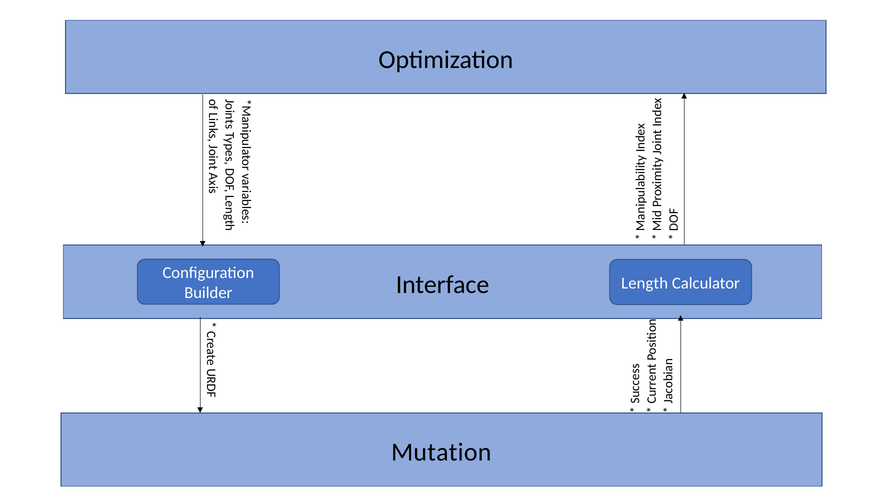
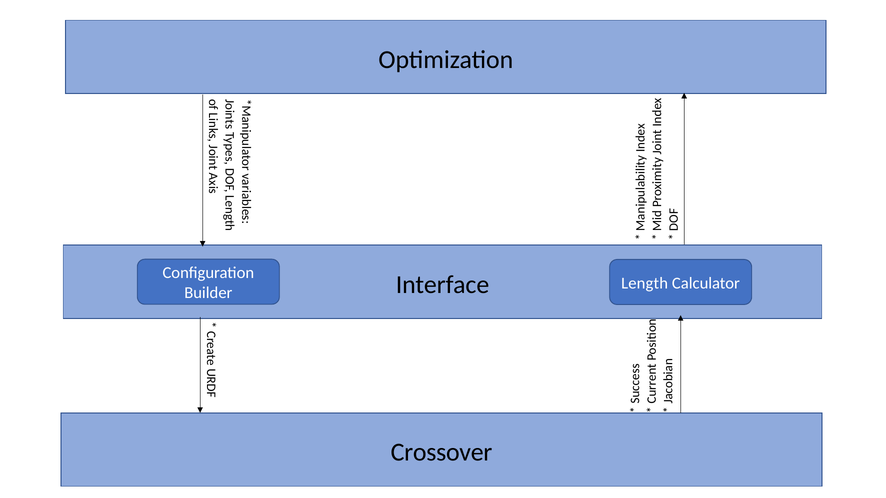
Mutation: Mutation -> Crossover (442, 453)
